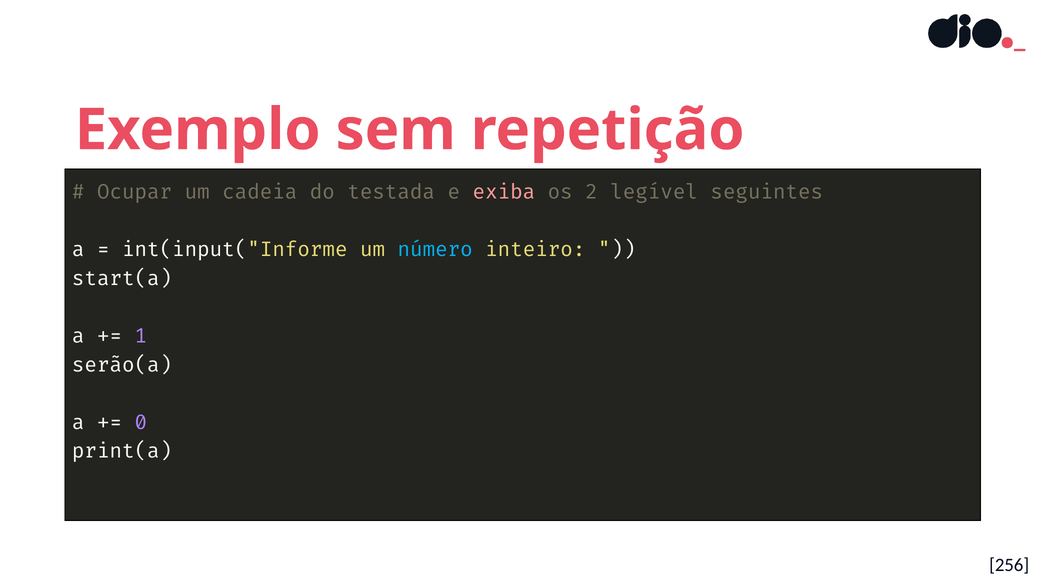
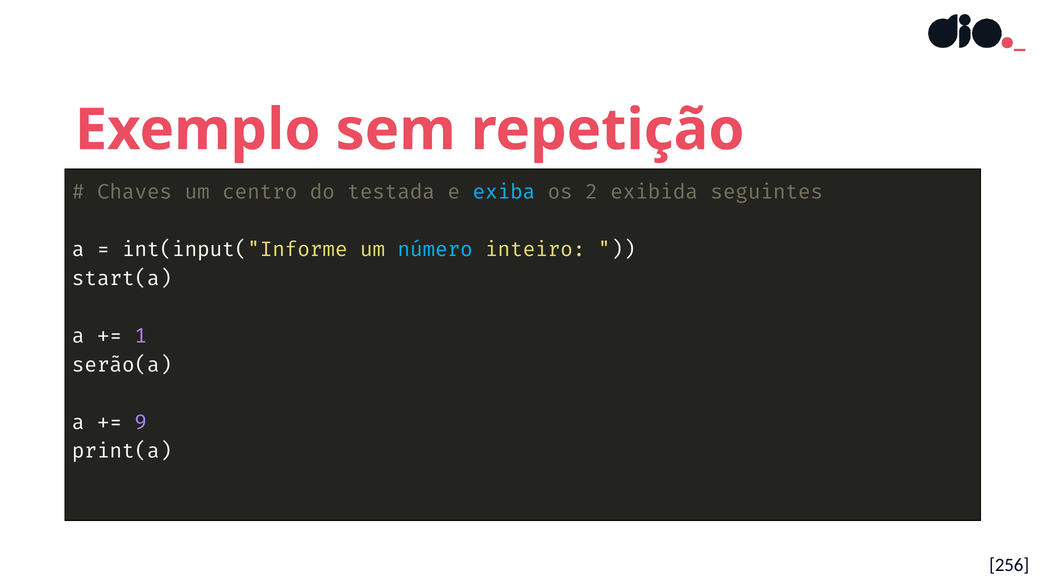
Ocupar: Ocupar -> Chaves (135, 192)
cadeia: cadeia -> centro (260, 192)
exiba colour: pink -> light blue (504, 192)
legível: legível -> exibida (654, 192)
0: 0 -> 9 (141, 423)
